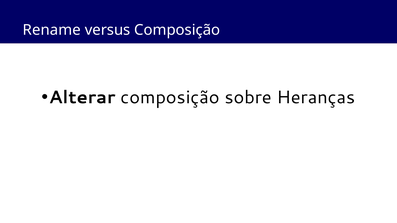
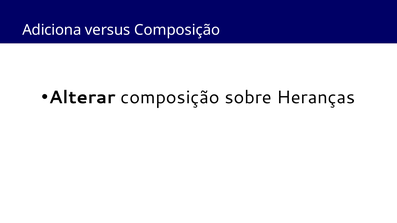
Rename: Rename -> Adiciona (52, 30)
